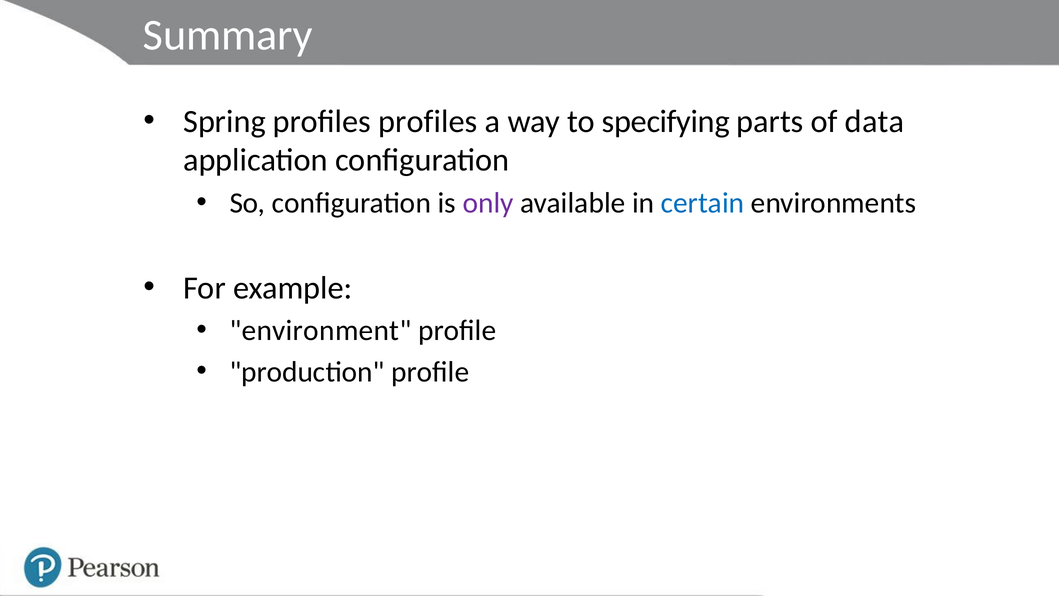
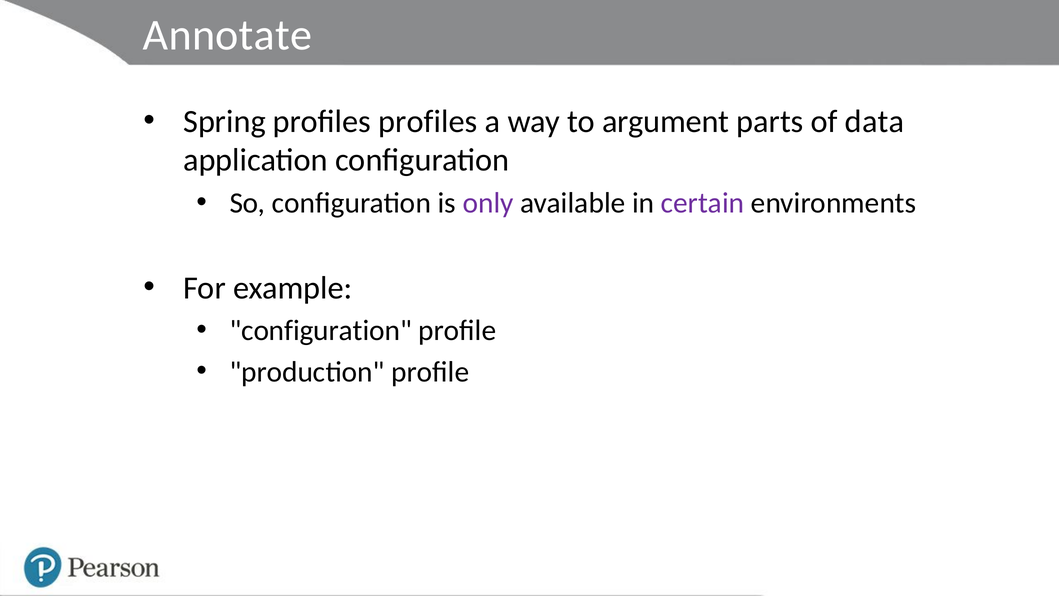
Summary: Summary -> Annotate (228, 35)
specifying: specifying -> argument (666, 121)
certain colour: blue -> purple (703, 203)
environment: environment -> configuration (321, 331)
